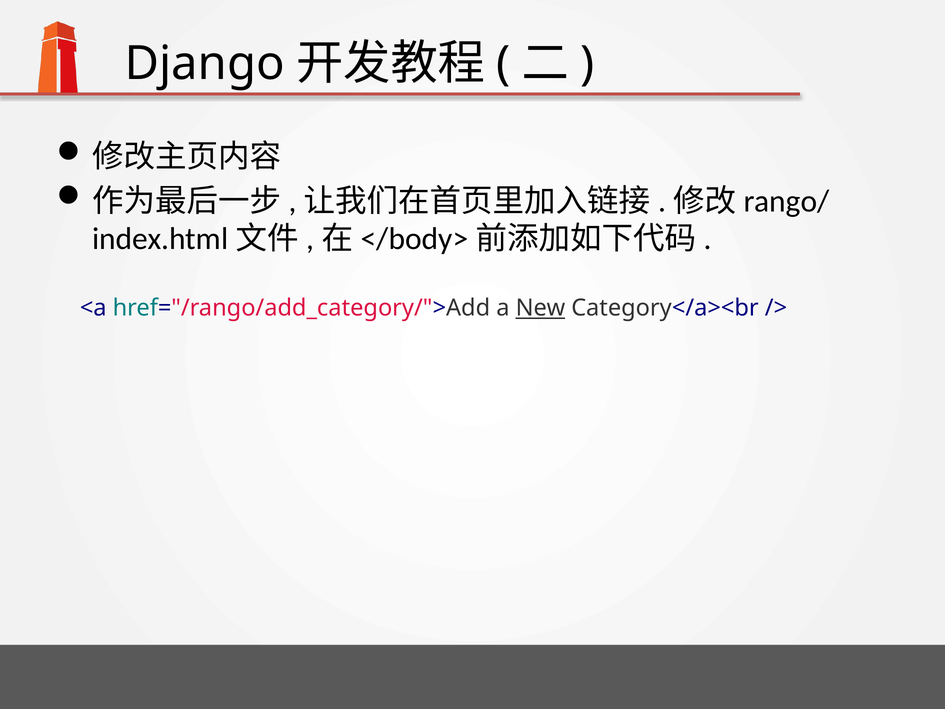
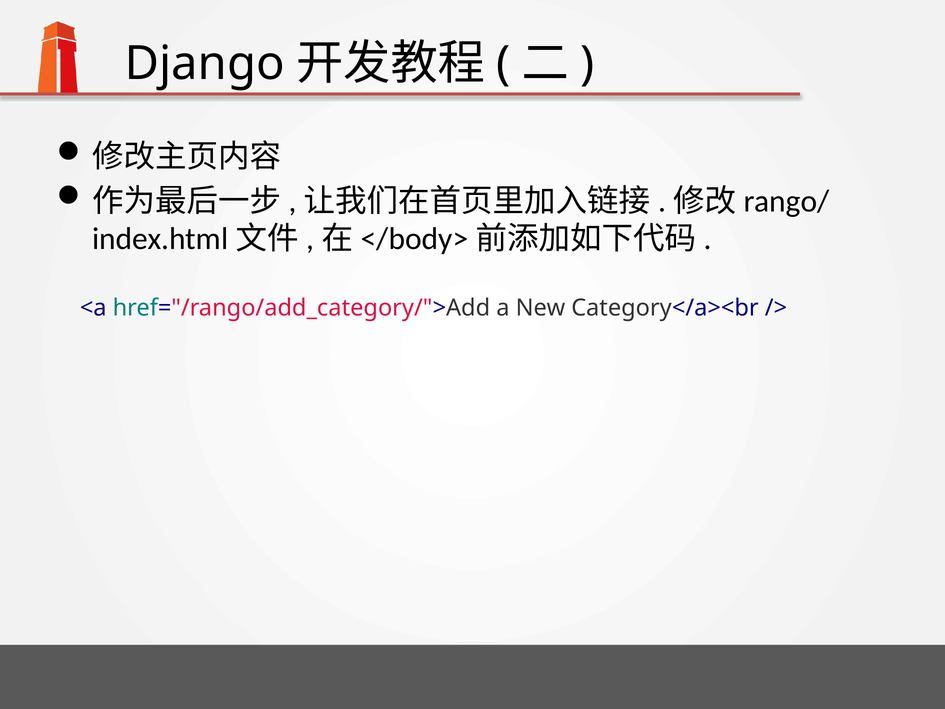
New underline: present -> none (541, 308)
